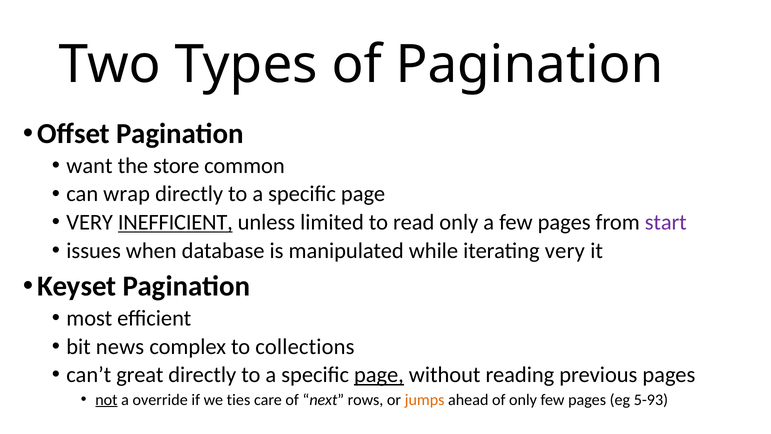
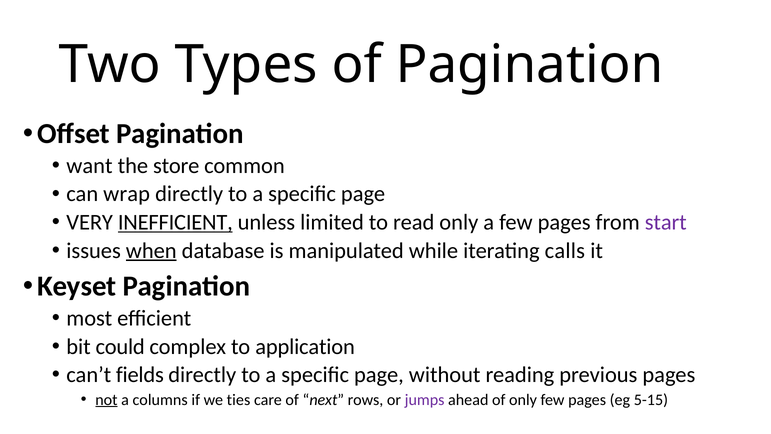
when underline: none -> present (151, 250)
iterating very: very -> calls (565, 250)
news: news -> could (120, 346)
collections: collections -> application (305, 346)
great: great -> fields (140, 375)
page underline: present -> none (379, 375)
override: override -> columns (160, 400)
jumps colour: orange -> purple (425, 400)
5-93: 5-93 -> 5-15 (651, 400)
